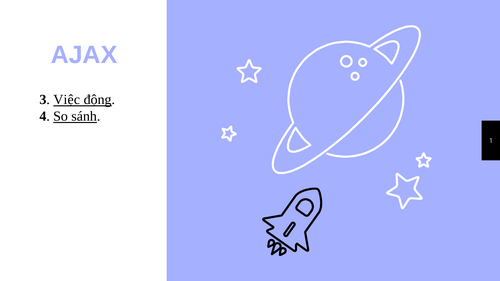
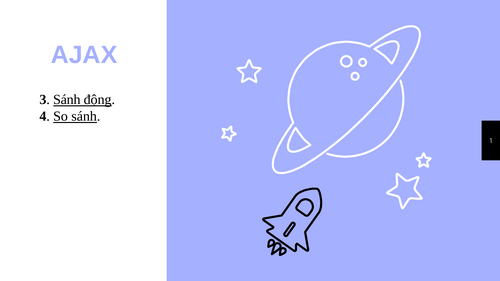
3 Việc: Việc -> Sánh (67, 100)
